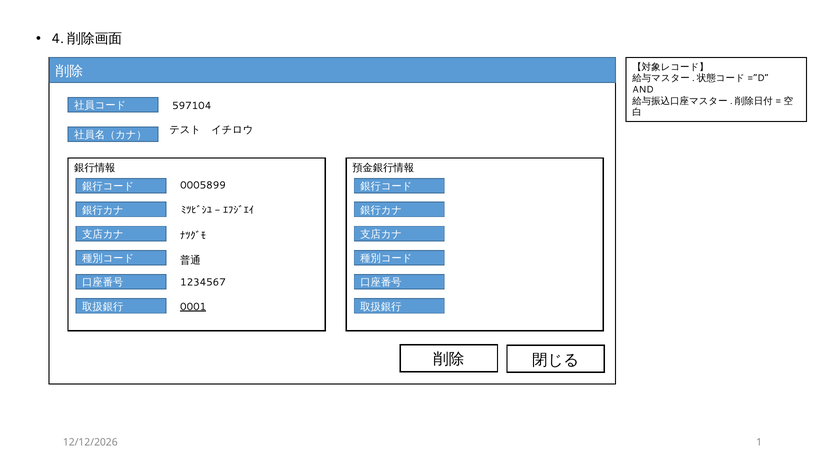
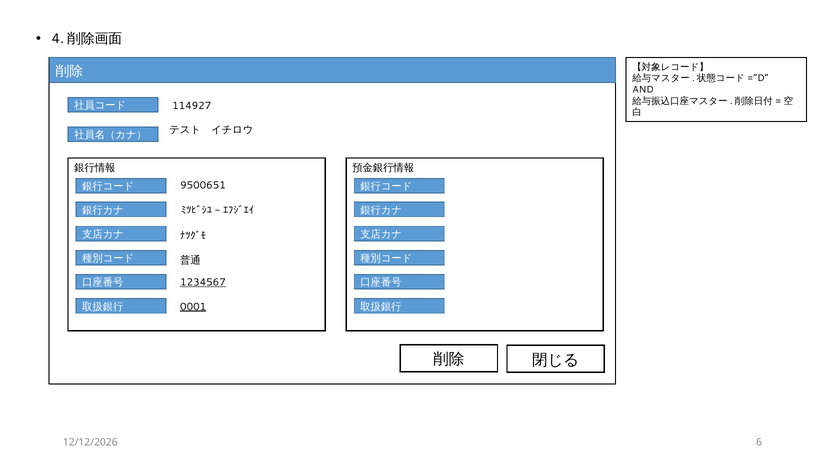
597104: 597104 -> 114927 (192, 106)
0005899: 0005899 -> 9500651 (203, 186)
1234567 underline: none -> present (203, 283)
1: 1 -> 6 (759, 442)
